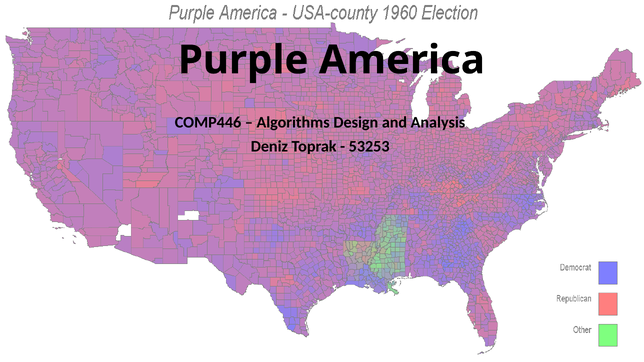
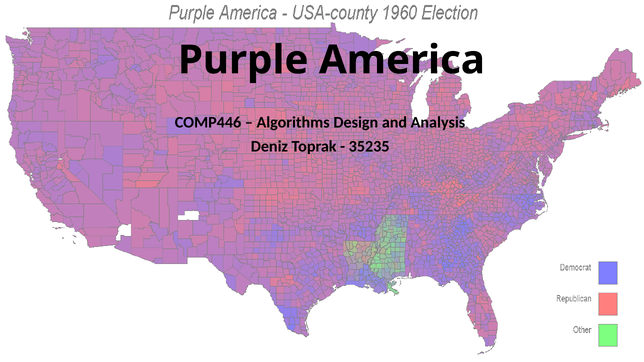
53253: 53253 -> 35235 (369, 147)
